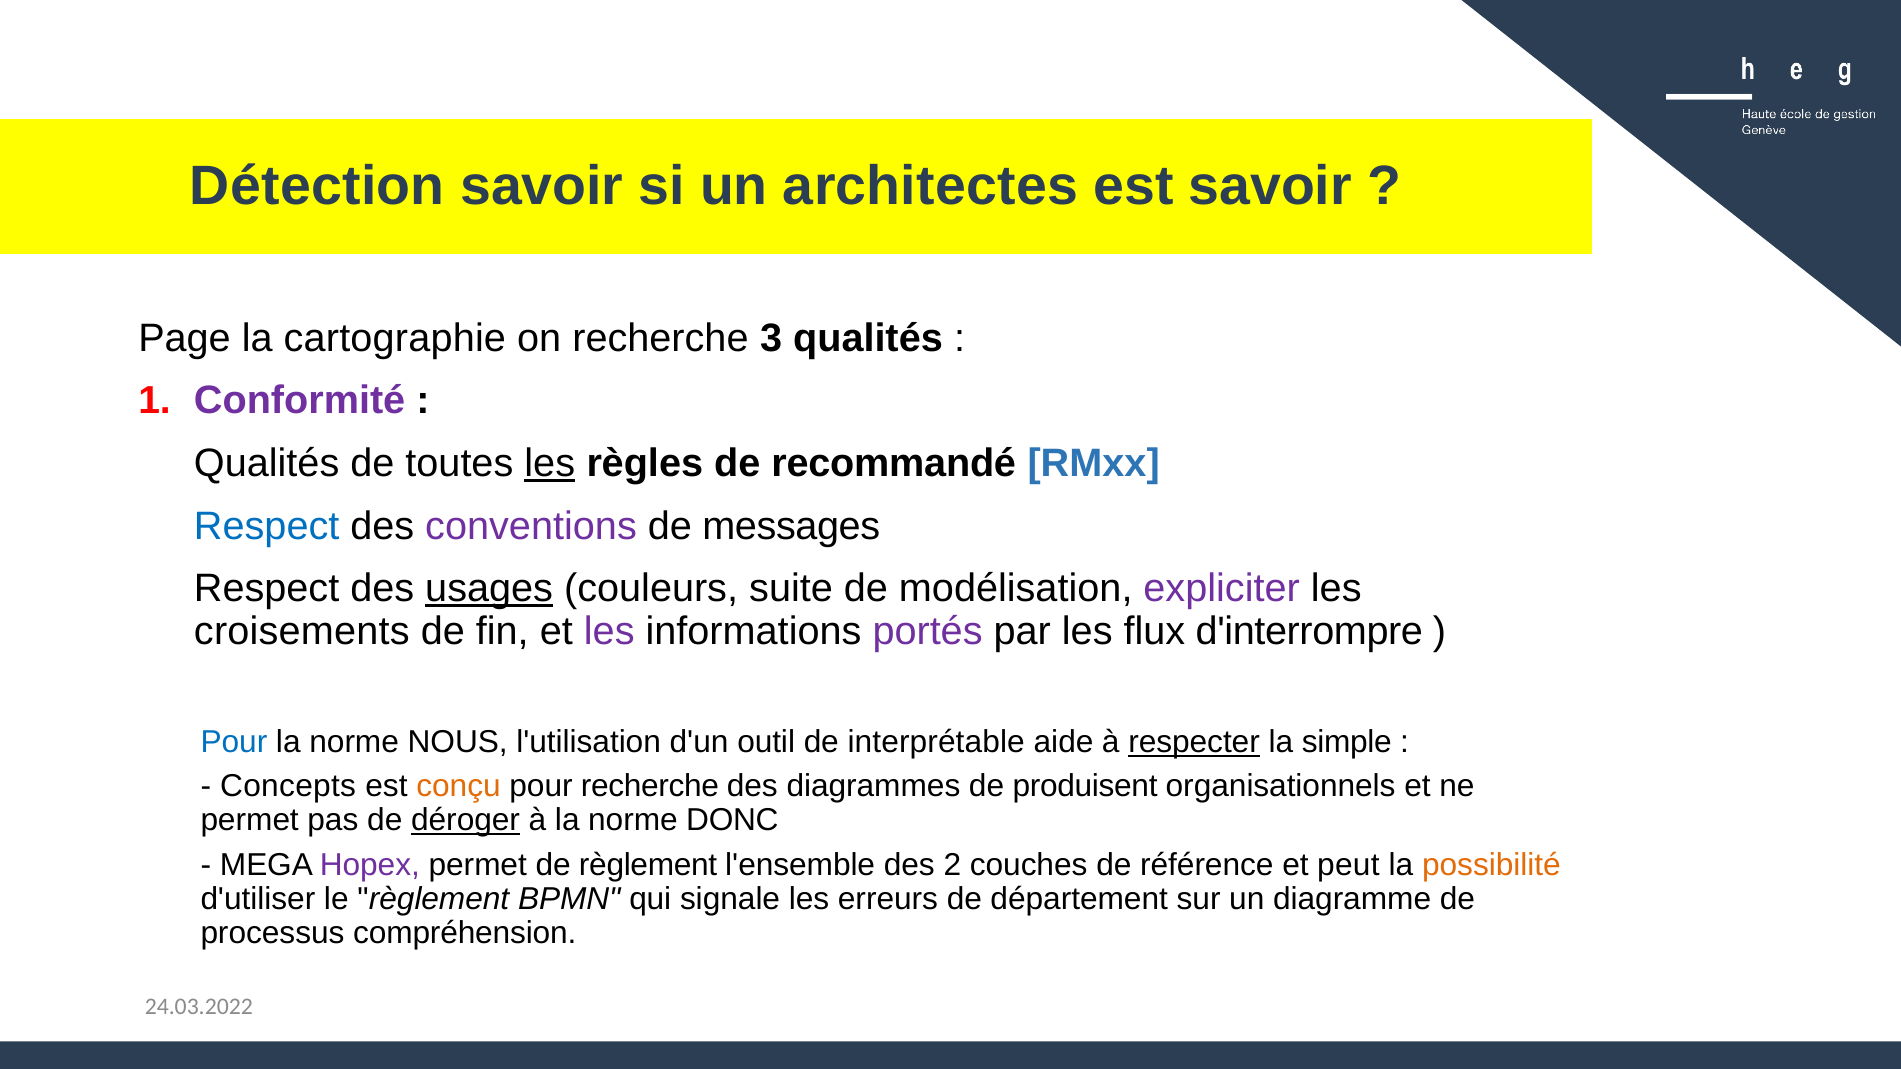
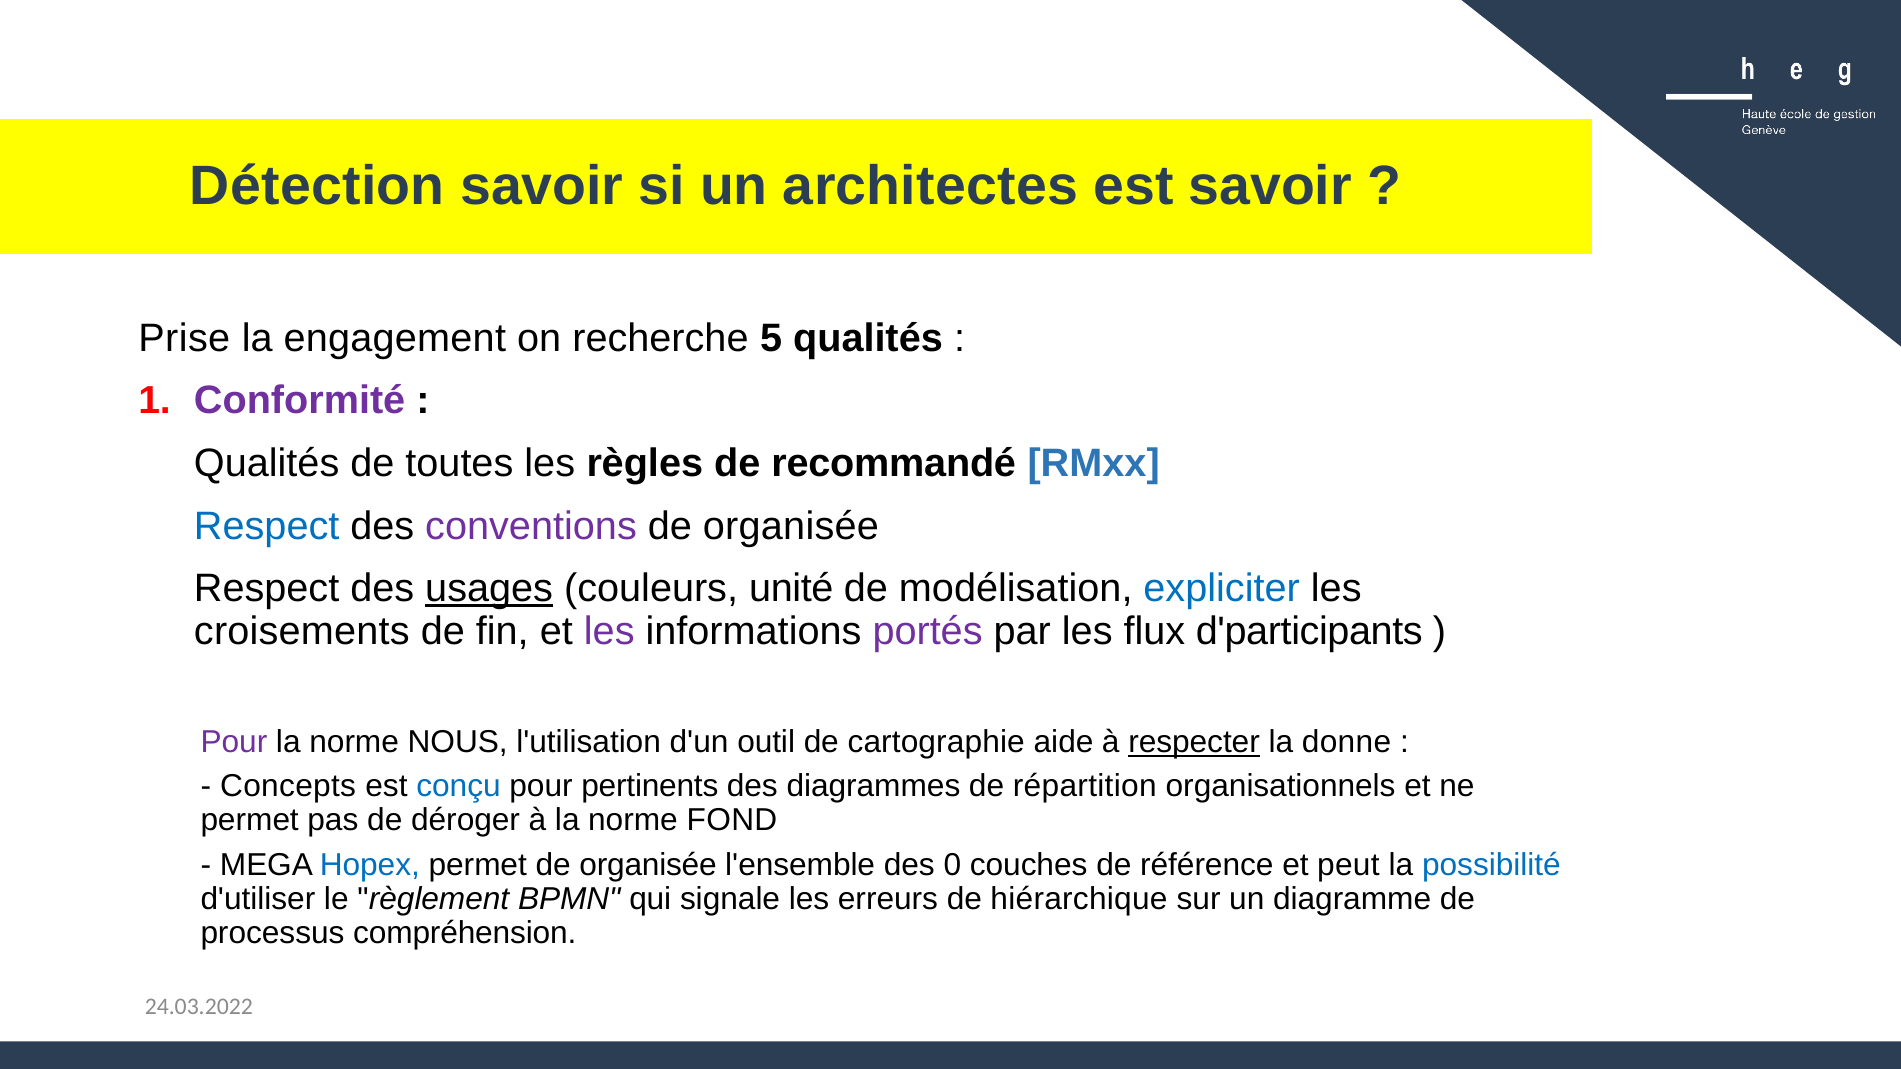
Page: Page -> Prise (184, 338)
cartographie: cartographie -> engagement (395, 338)
3: 3 -> 5 (771, 338)
les underline: present -> none (550, 464)
messages: messages -> organisée (791, 526)
suite: suite -> unité (791, 589)
expliciter colour: purple -> blue (1222, 589)
d'interrompre: d'interrompre -> d'participants (1309, 632)
Pour colour: blue -> purple (234, 742)
interprétable: interprétable -> cartographie (936, 742)
simple: simple -> donne (1347, 742)
conçu colour: orange -> blue (459, 787)
pour recherche: recherche -> pertinents (650, 787)
produisent: produisent -> répartition (1085, 787)
déroger underline: present -> none (466, 821)
DONC: DONC -> FOND (732, 821)
Hopex colour: purple -> blue (370, 865)
permet de règlement: règlement -> organisée (648, 865)
2: 2 -> 0 (952, 865)
possibilité colour: orange -> blue (1491, 865)
département: département -> hiérarchique (1079, 899)
